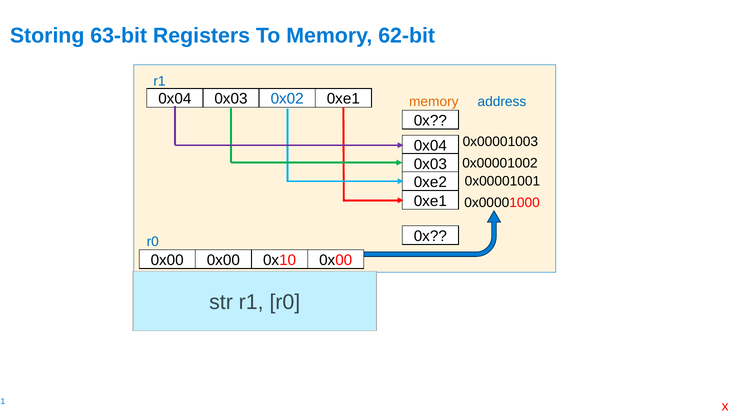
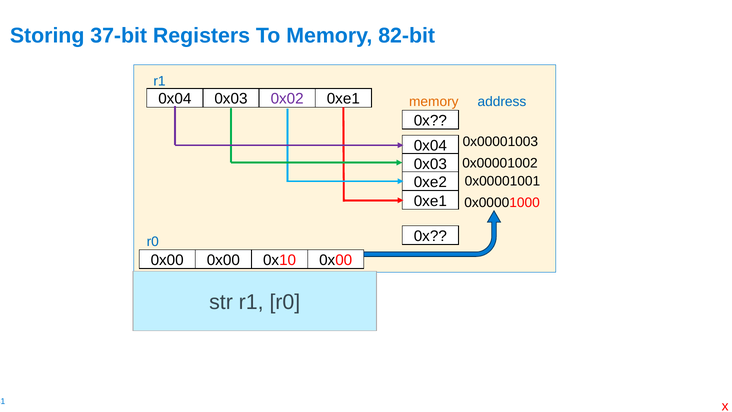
63-bit: 63-bit -> 37-bit (119, 36)
62-bit: 62-bit -> 82-bit (407, 36)
0x02 colour: blue -> purple (287, 99)
